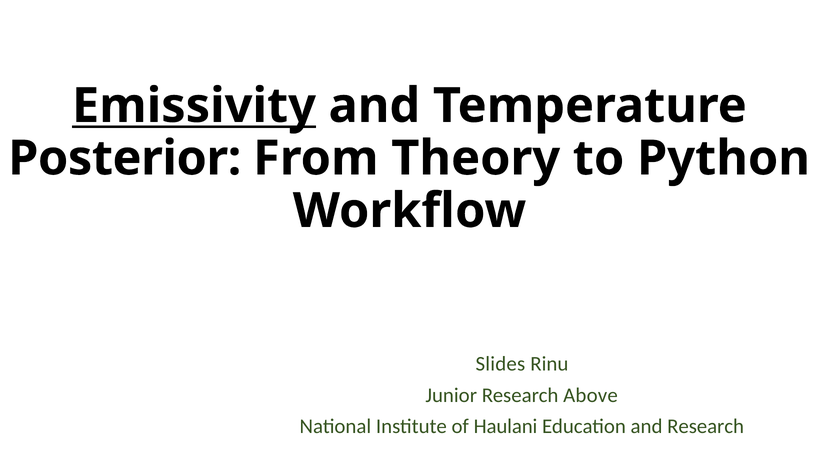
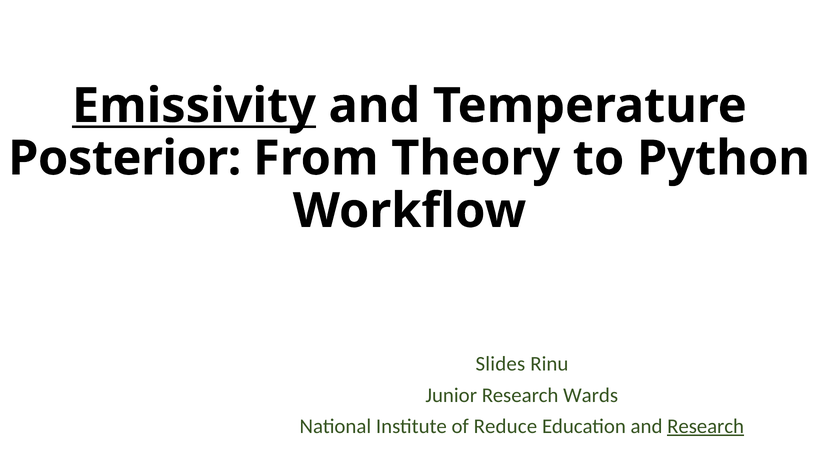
Above: Above -> Wards (591, 396)
Haulani: Haulani -> Reduce (505, 427)
Research underline: none -> present (706, 427)
